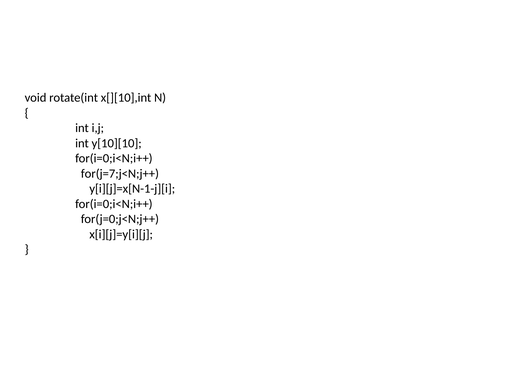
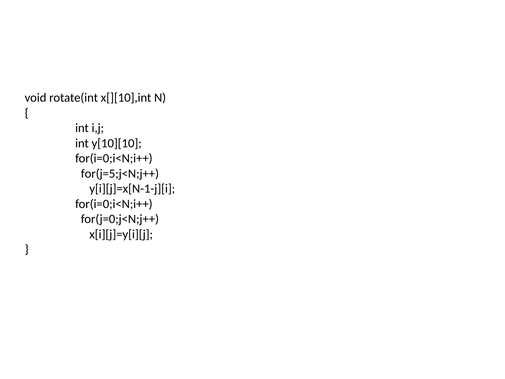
for(j=7;j<N;j++: for(j=7;j<N;j++ -> for(j=5;j<N;j++ (120, 173)
